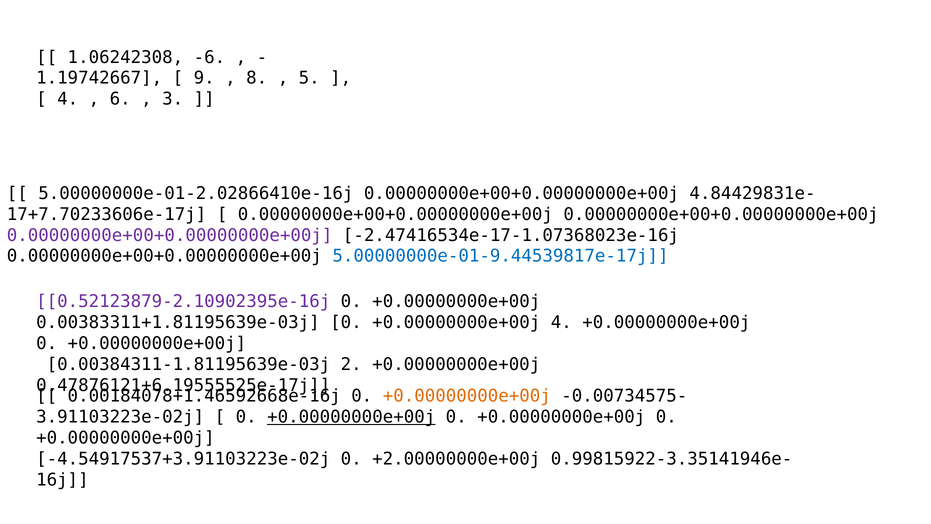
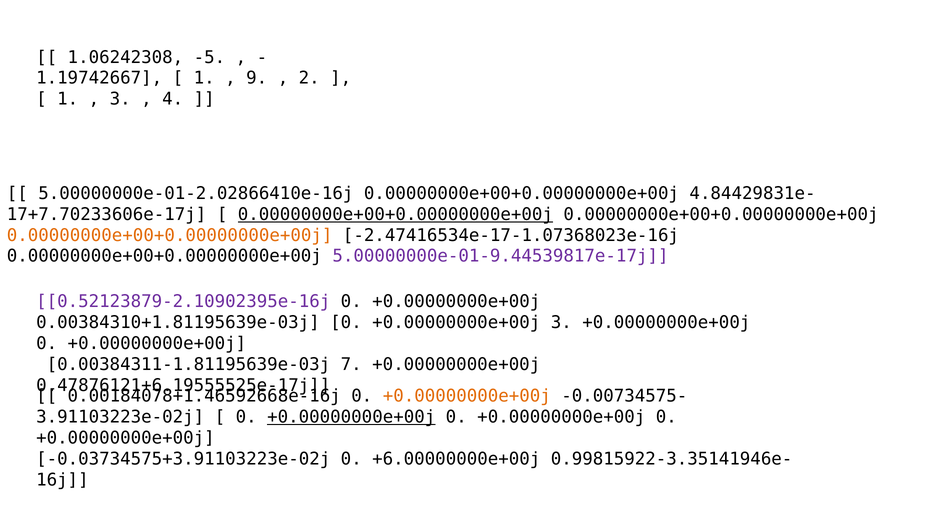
-6: -6 -> -5 (209, 57)
9: 9 -> 1 (204, 78)
8: 8 -> 9 (257, 78)
5: 5 -> 2 (309, 78)
4: 4 -> 1 (68, 99)
6: 6 -> 3 (120, 99)
3: 3 -> 4 (173, 99)
0.00000000e+00+0.00000000e+00j underline: none -> present (395, 214)
0.00000000e+00+0.00000000e+00j colour: purple -> orange (170, 235)
5.00000000e-01-9.44539817e-17j colour: blue -> purple (500, 256)
0.00383311+1.81195639e-03j: 0.00383311+1.81195639e-03j -> 0.00384310+1.81195639e-03j (178, 322)
+0.00000000e+00j 4: 4 -> 3 (561, 322)
2: 2 -> 7 (351, 364)
-4.54917537+3.91103223e-02j: -4.54917537+3.91103223e-02j -> -0.03734575+3.91103223e-02j (183, 459)
+2.00000000e+00j: +2.00000000e+00j -> +6.00000000e+00j (456, 459)
